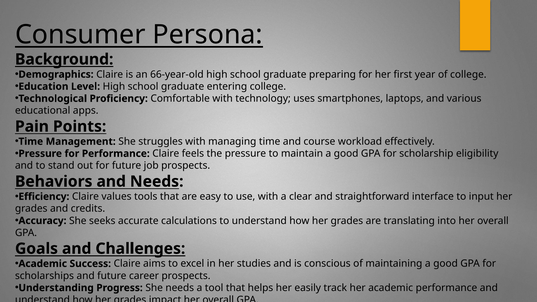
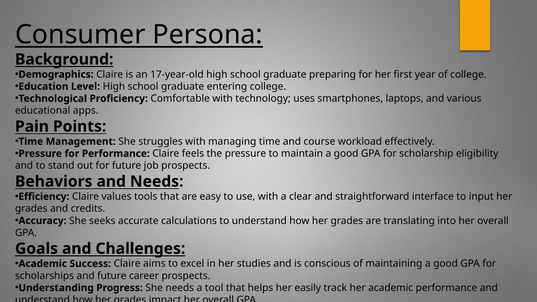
66-year-old: 66-year-old -> 17-year-old (177, 74)
